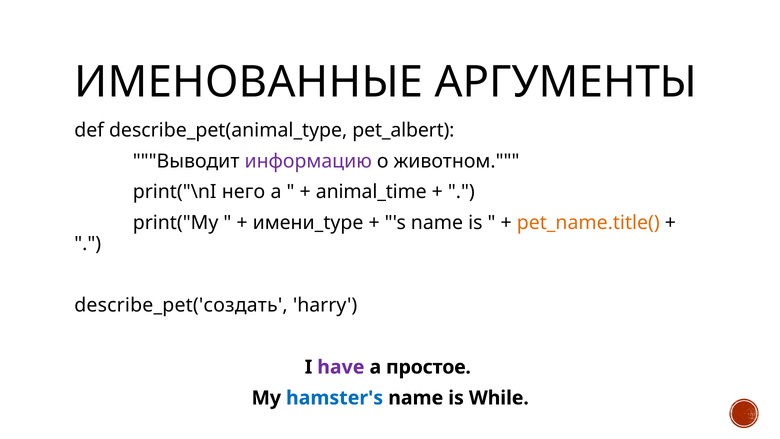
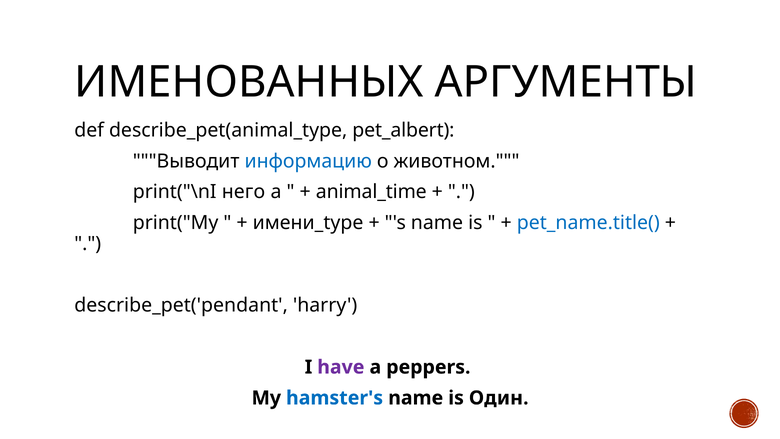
ИМЕНОВАННЫЕ: ИМЕНОВАННЫЕ -> ИМЕНОВАННЫХ (249, 82)
информацию colour: purple -> blue (308, 161)
pet_name.title( colour: orange -> blue (588, 223)
describe_pet('создать: describe_pet('создать -> describe_pet('pendant (181, 305)
простое: простое -> peppers (428, 367)
While: While -> Один (499, 398)
